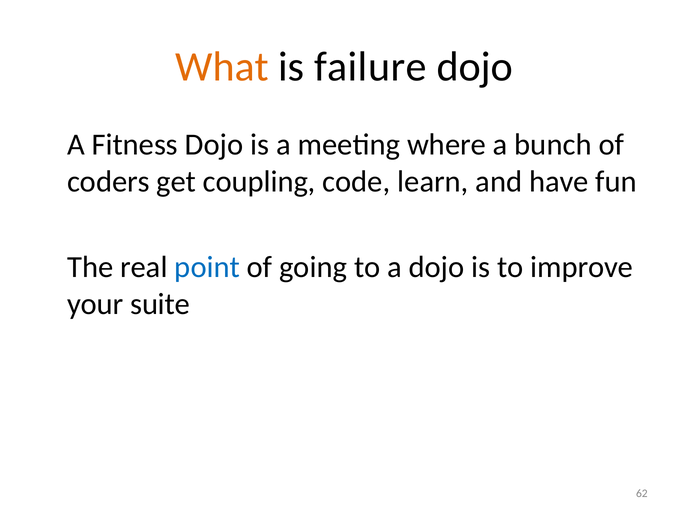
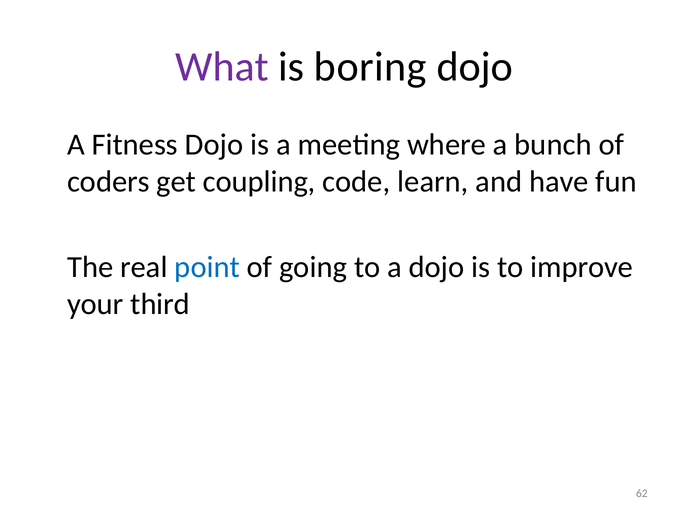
What colour: orange -> purple (222, 67)
failure: failure -> boring (370, 67)
suite: suite -> third (160, 304)
